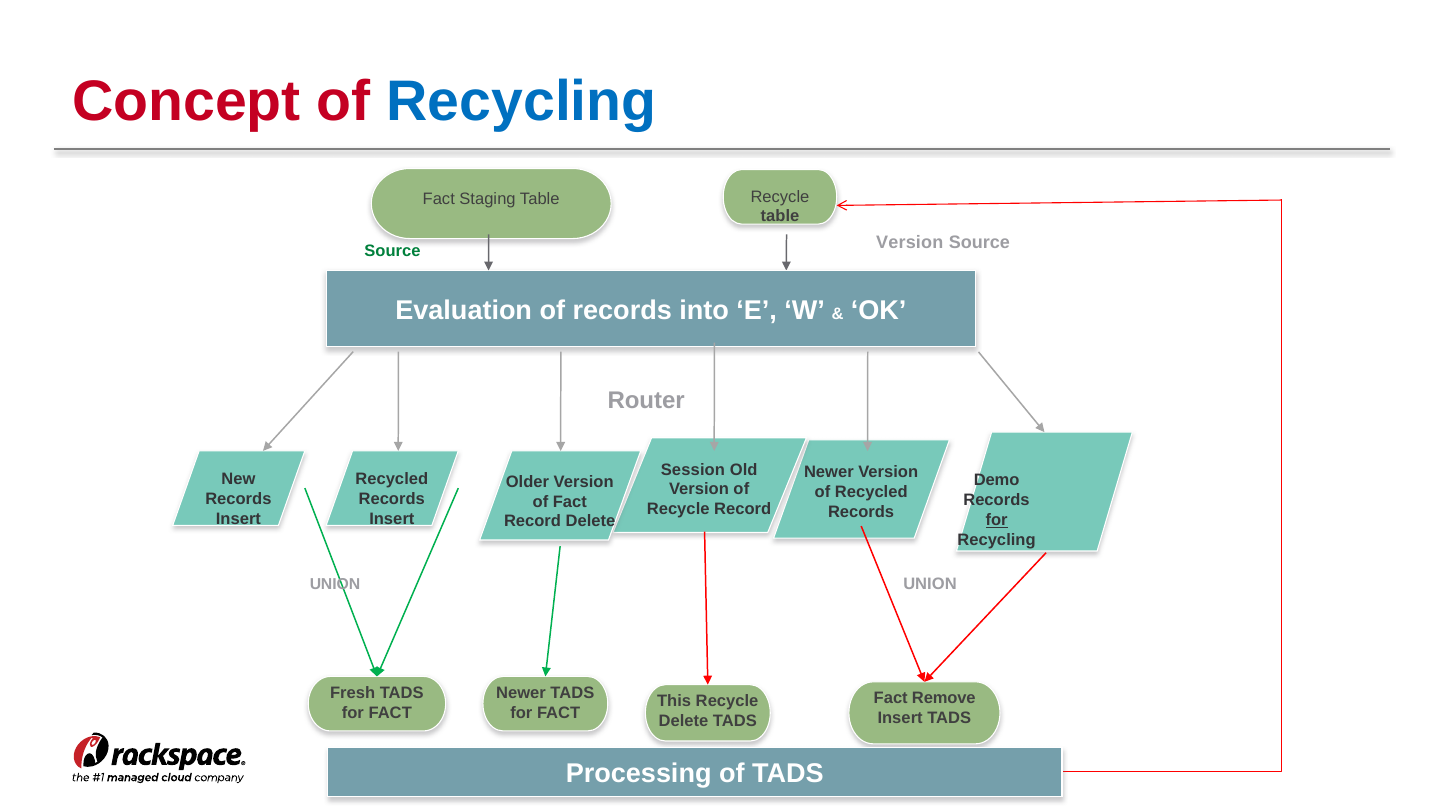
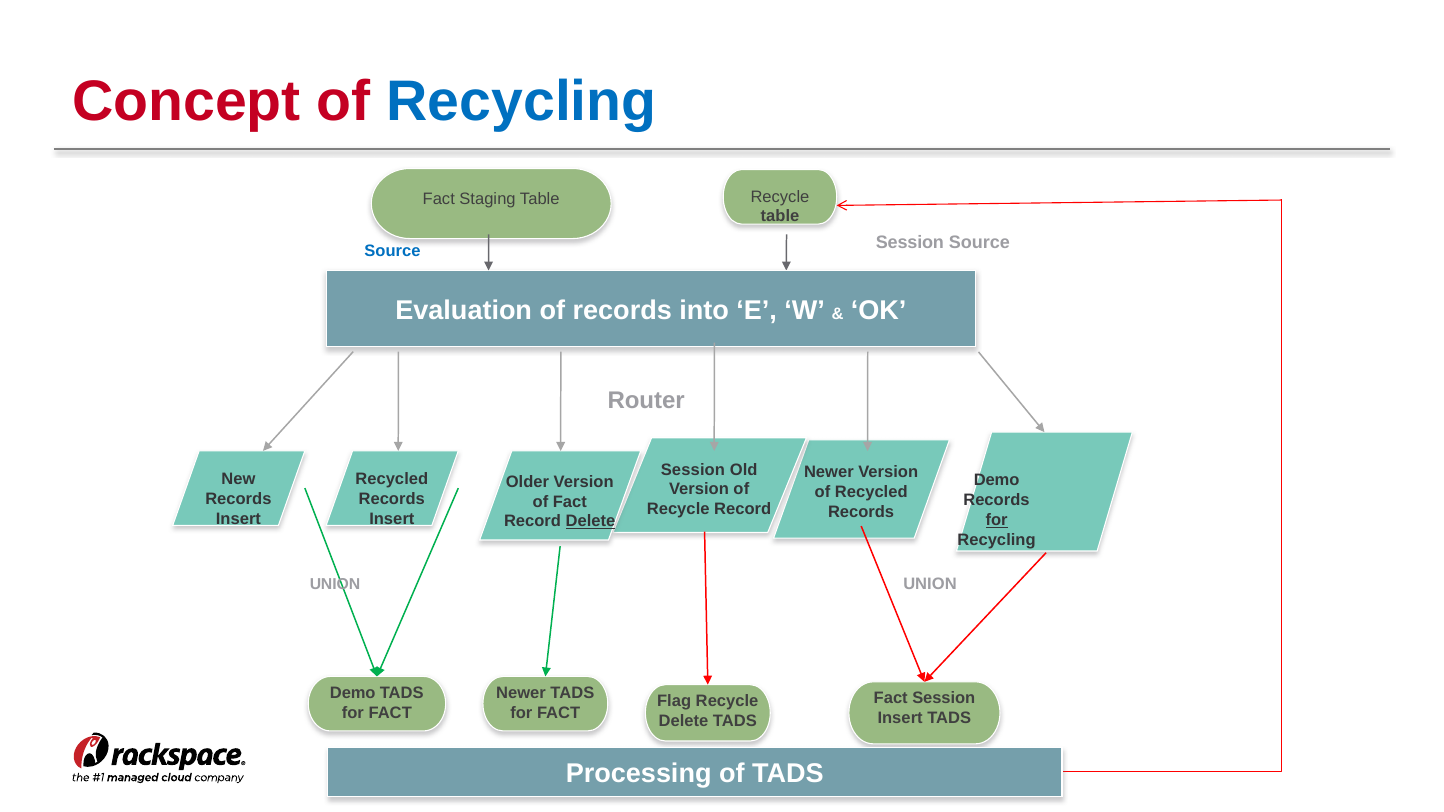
Version: Version -> Session (910, 243)
Source colour: green -> blue (392, 251)
Delete underline: none -> present (591, 522)
Fresh: Fresh -> Demo (353, 693)
Fact Remove: Remove -> Session (944, 698)
This: This -> Flag (674, 701)
